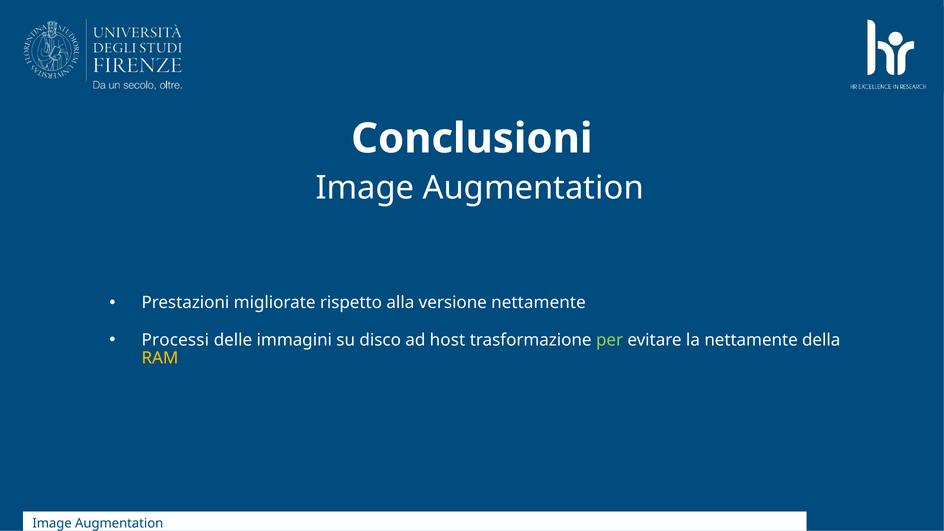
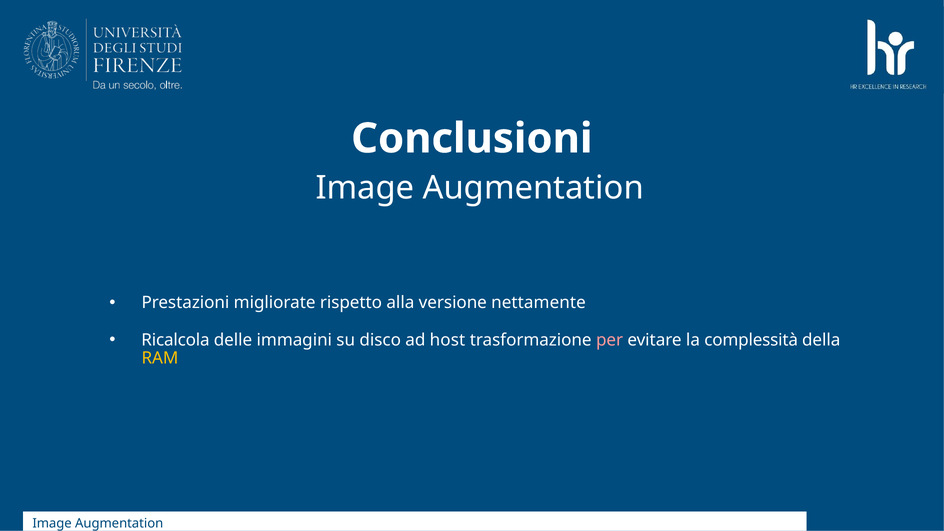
Processi: Processi -> Ricalcola (176, 340)
per colour: light green -> pink (610, 340)
la nettamente: nettamente -> complessità (751, 340)
